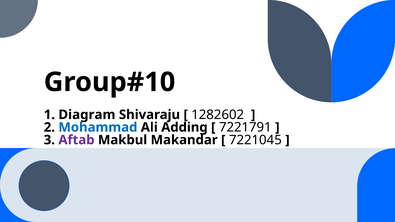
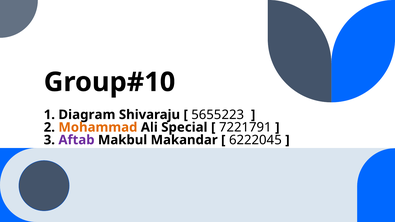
1282602: 1282602 -> 5655223 (218, 115)
Mohammad colour: blue -> orange (98, 127)
Adding: Adding -> Special (184, 127)
7221045: 7221045 -> 6222045 (255, 140)
